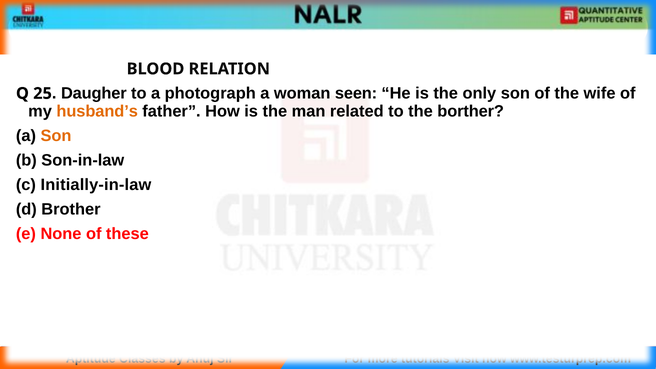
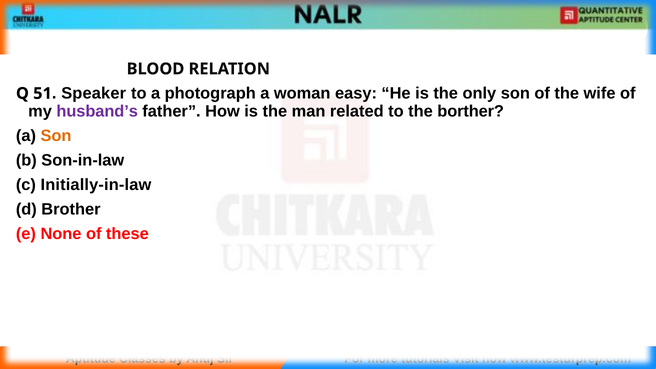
25: 25 -> 51 (43, 93)
Daugher: Daugher -> Speaker (94, 93)
seen: seen -> easy (356, 93)
husband’s colour: orange -> purple (97, 111)
